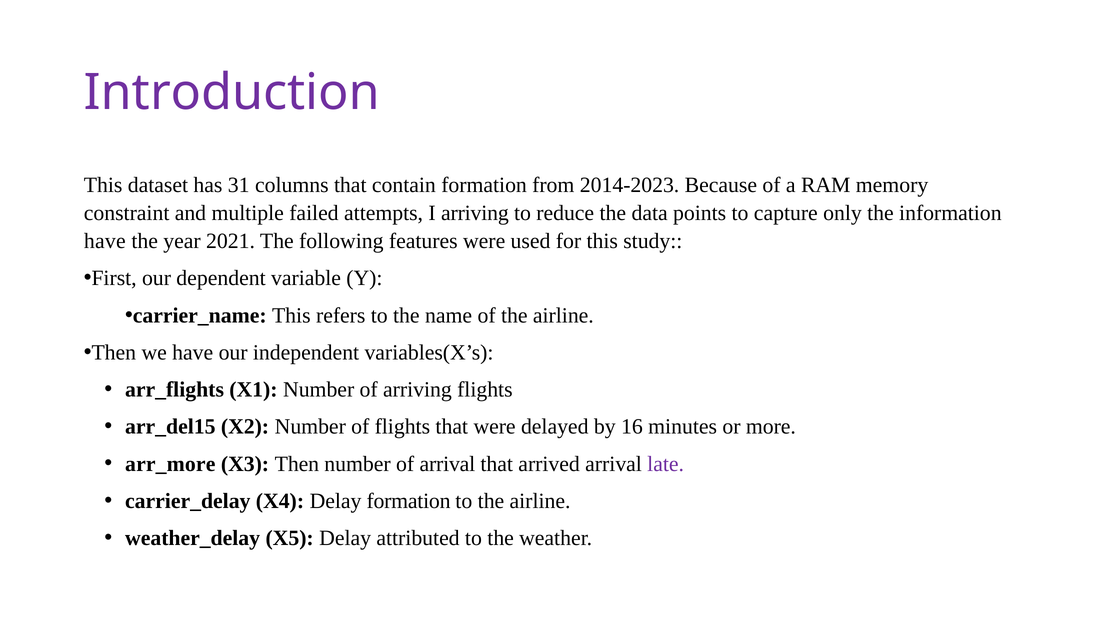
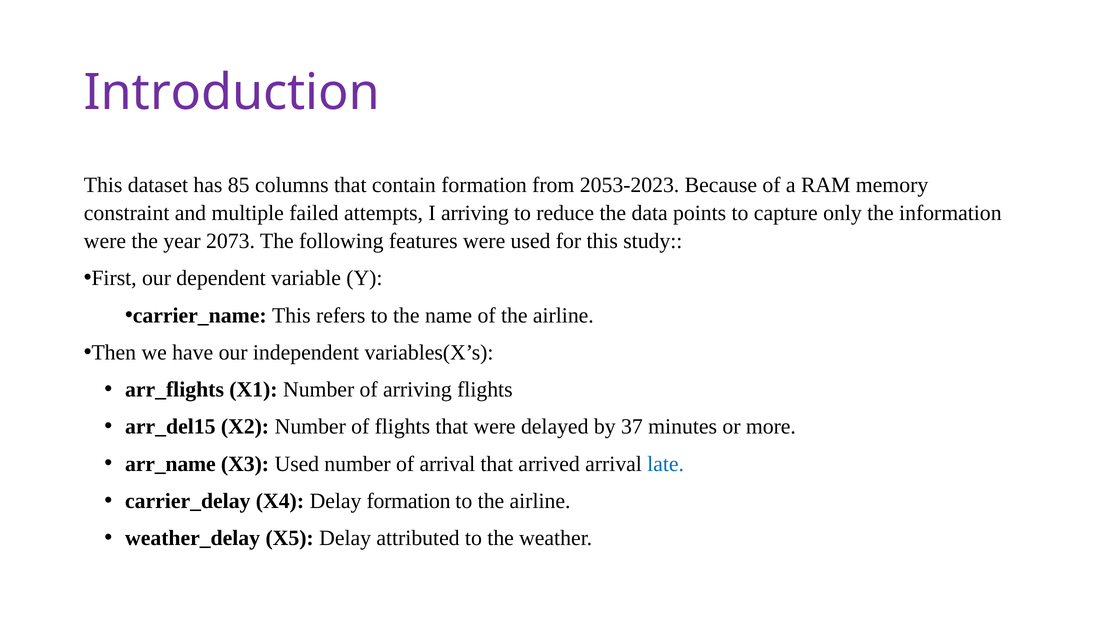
31: 31 -> 85 (239, 185)
2014-2023: 2014-2023 -> 2053-2023 (630, 185)
have: have -> were (105, 241)
2021: 2021 -> 2073 (231, 241)
16: 16 -> 37 (632, 427)
arr_more: arr_more -> arr_name (170, 464)
X3 Then: Then -> Used (297, 464)
late colour: purple -> blue (666, 464)
